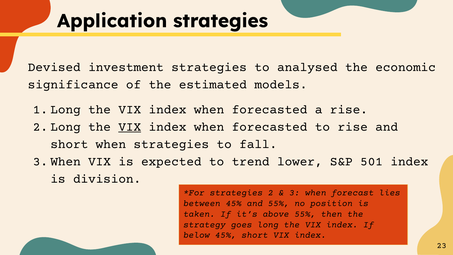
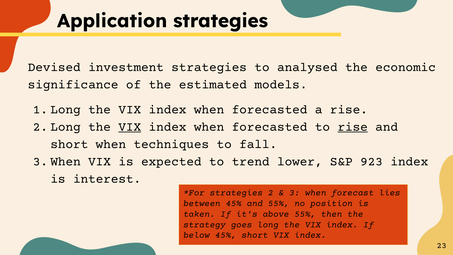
rise underline: none -> present (353, 127)
when strategies: strategies -> techniques (171, 144)
501: 501 -> 923 (372, 161)
division: division -> interest (107, 179)
